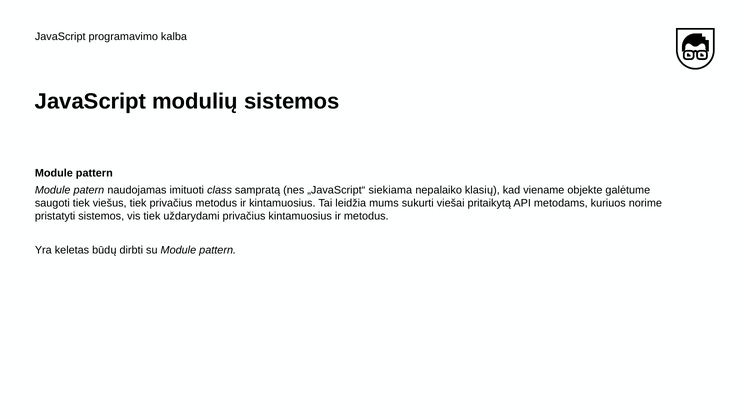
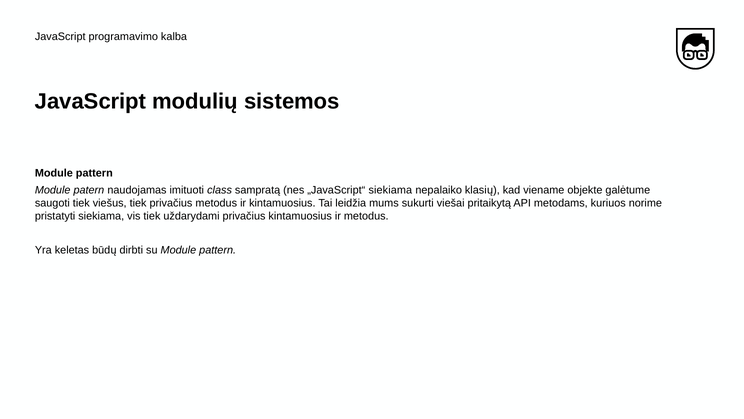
pristatyti sistemos: sistemos -> siekiama (101, 216)
